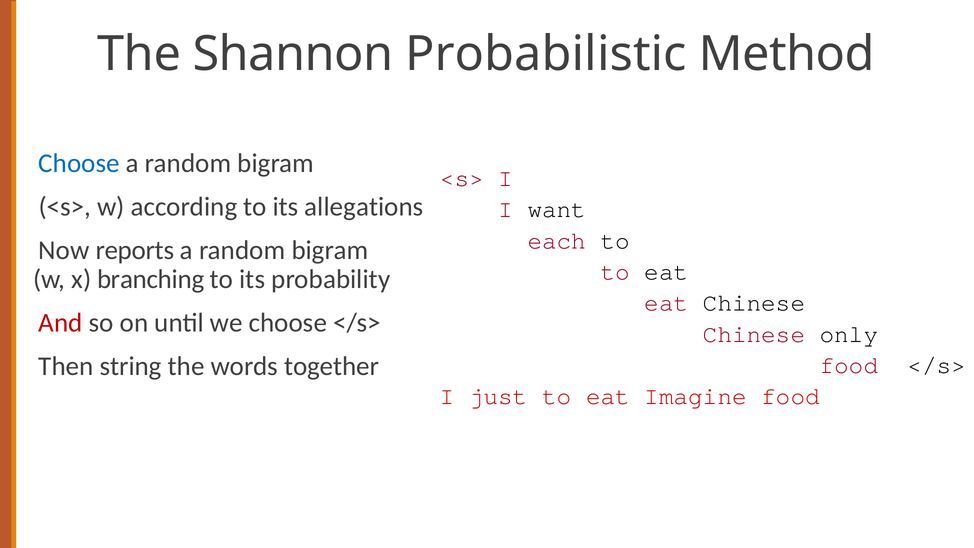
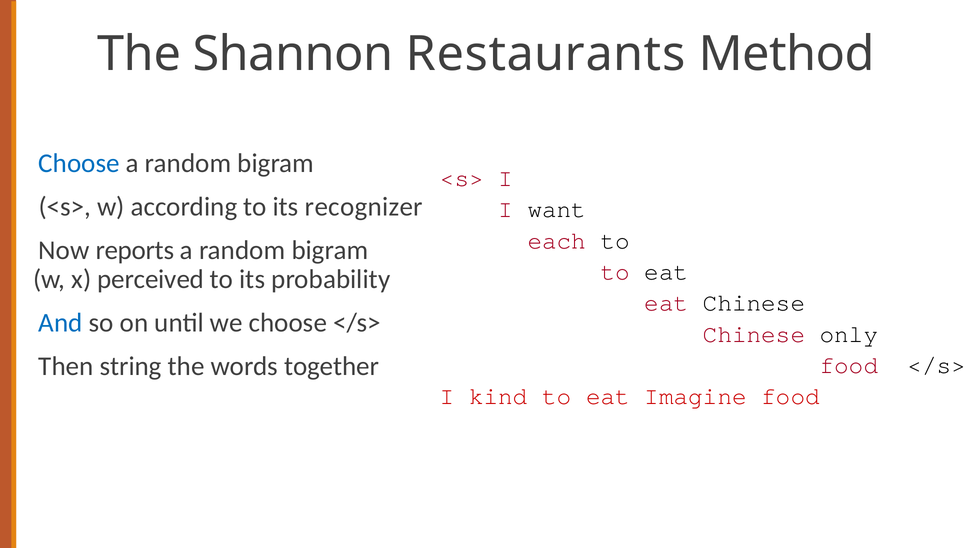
Probabilistic: Probabilistic -> Restaurants (546, 54)
allegations: allegations -> recognizer (364, 207)
branching: branching -> perceived (151, 280)
And colour: red -> blue (60, 323)
just: just -> kind (498, 396)
